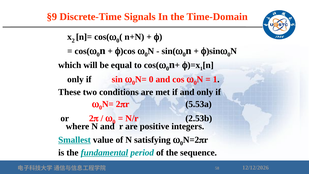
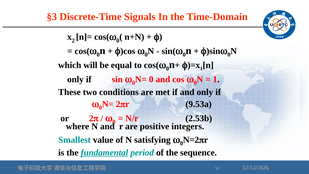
§9: §9 -> §3 (52, 17)
5.53a: 5.53a -> 9.53a (199, 104)
Smallest underline: present -> none (74, 140)
